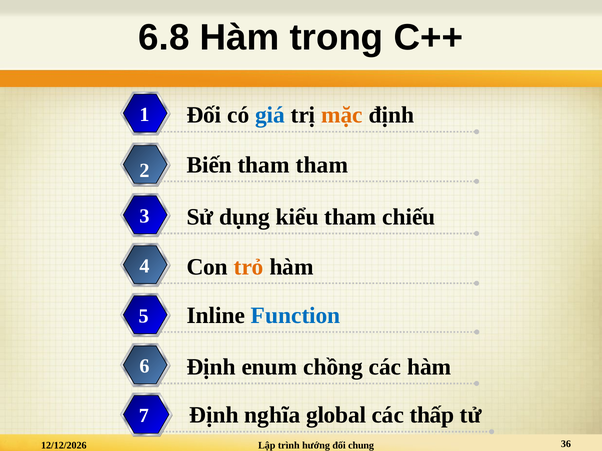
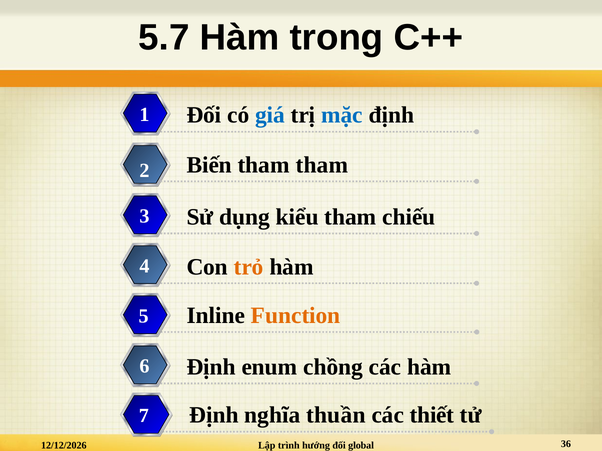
6.8: 6.8 -> 5.7 (164, 38)
mặc colour: orange -> blue (342, 115)
Function colour: blue -> orange (296, 316)
global: global -> thuần (336, 416)
thấp: thấp -> thiết (432, 416)
chung: chung -> global (361, 446)
